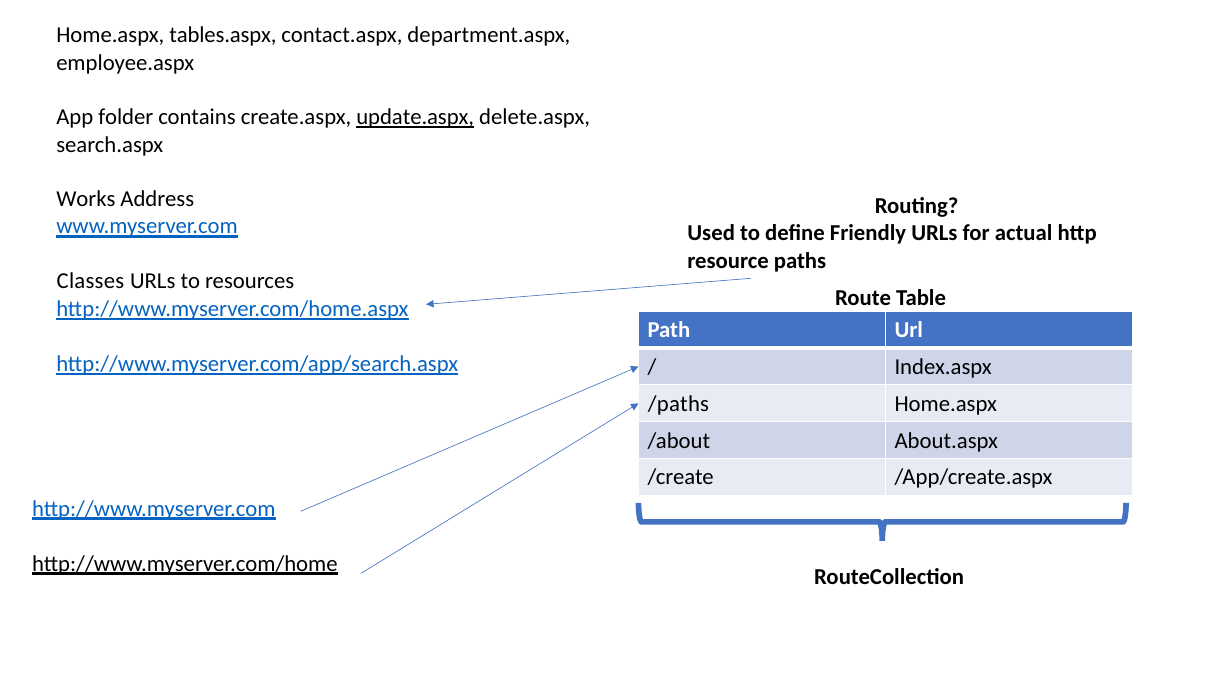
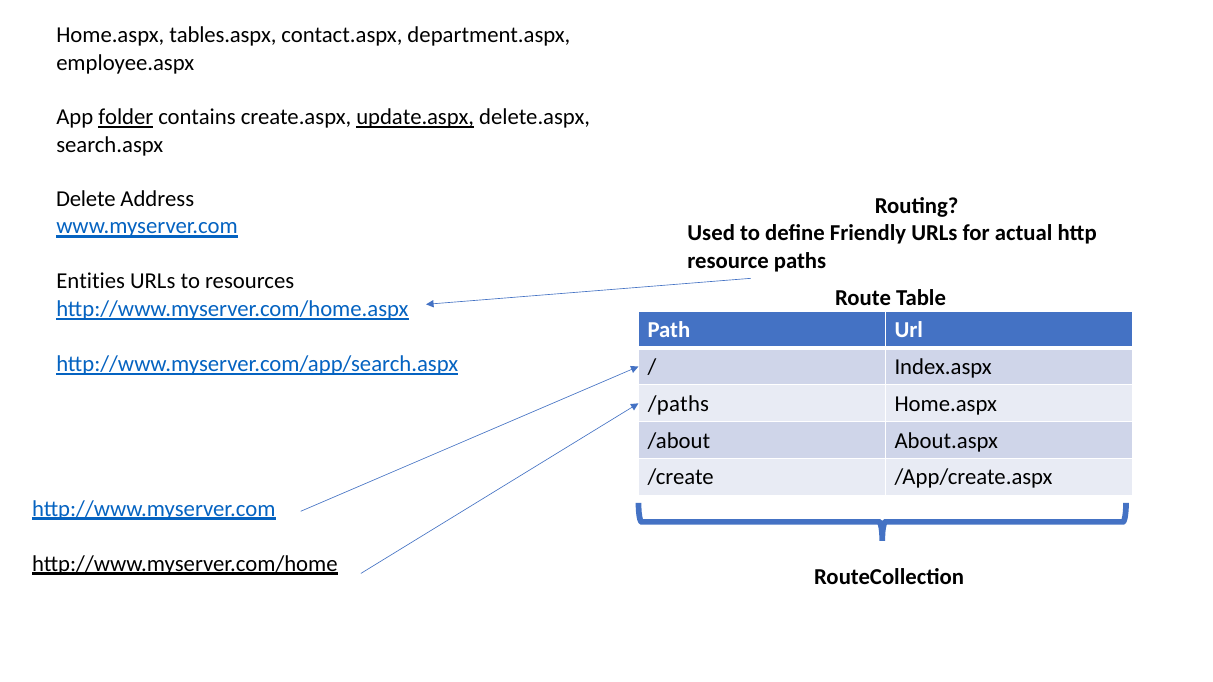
folder underline: none -> present (126, 117)
Works: Works -> Delete (86, 199)
Classes: Classes -> Entities (91, 282)
